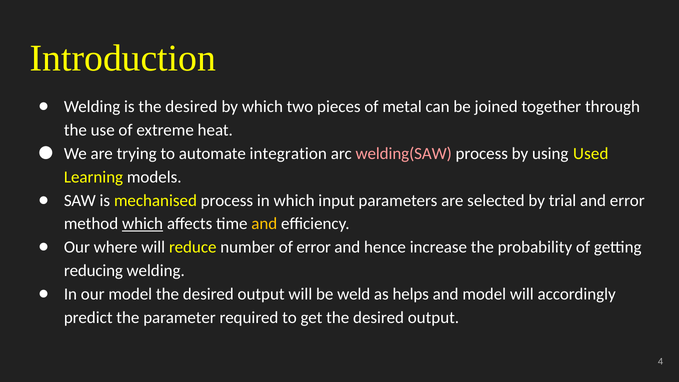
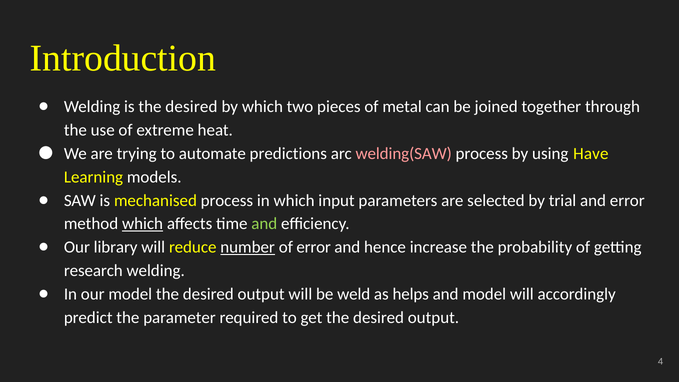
integration: integration -> predictions (288, 154)
Used: Used -> Have (591, 154)
and colour: yellow -> light green (264, 224)
where: where -> library (116, 247)
number underline: none -> present (248, 247)
reducing: reducing -> research (93, 271)
